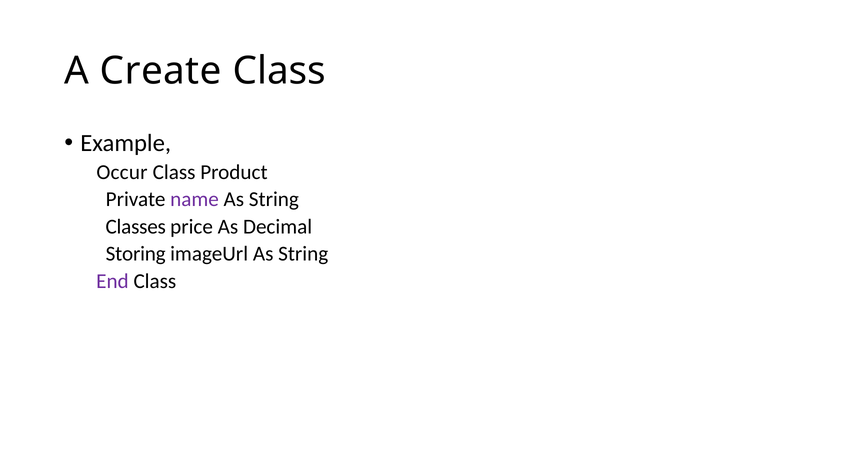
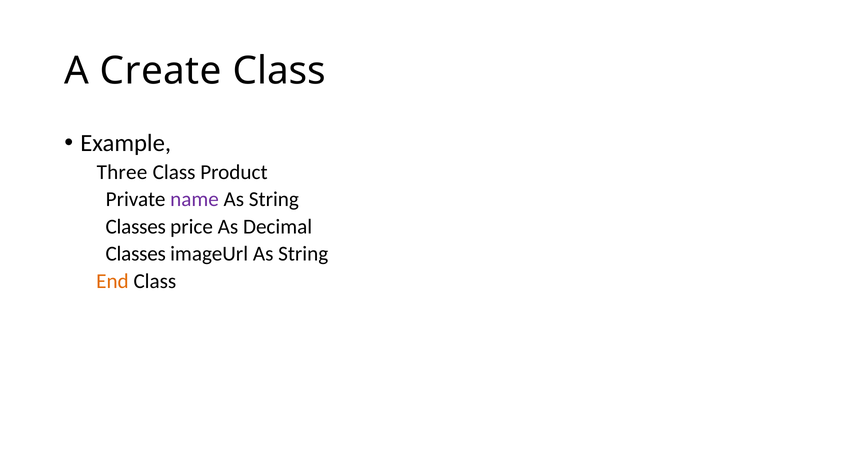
Occur: Occur -> Three (122, 172)
Storing: Storing -> Classes (136, 254)
End colour: purple -> orange (112, 281)
